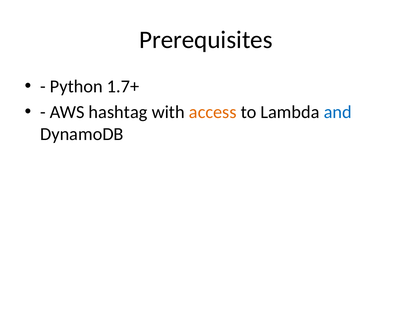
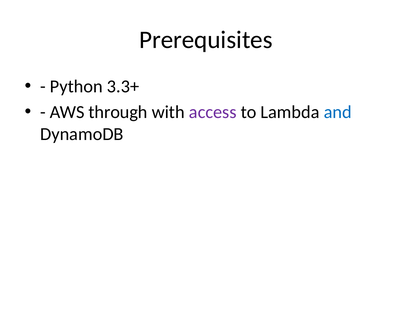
1.7+: 1.7+ -> 3.3+ (123, 86)
hashtag: hashtag -> through (118, 112)
access colour: orange -> purple (213, 112)
